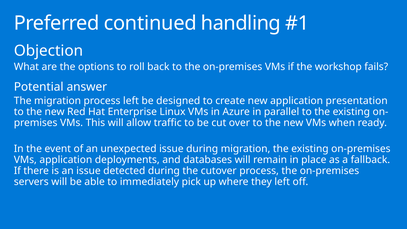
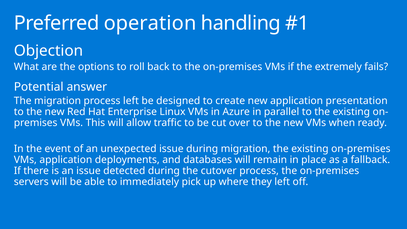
continued: continued -> operation (150, 23)
workshop: workshop -> extremely (338, 67)
